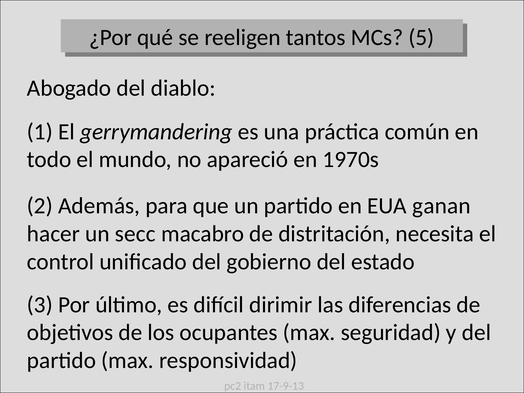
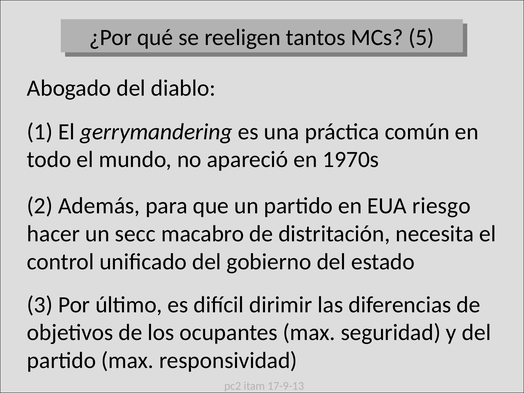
ganan: ganan -> riesgo (441, 206)
